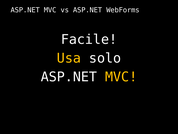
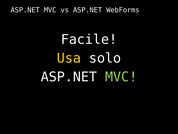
MVC colour: yellow -> light green (121, 77)
